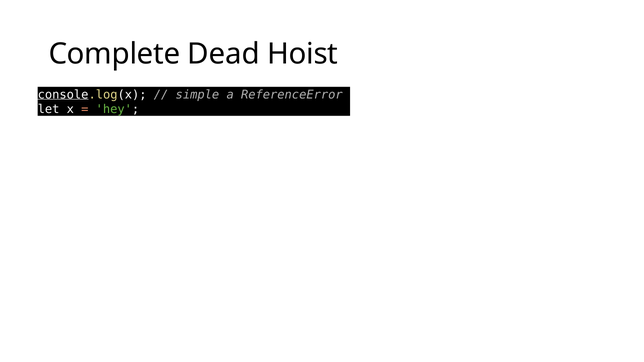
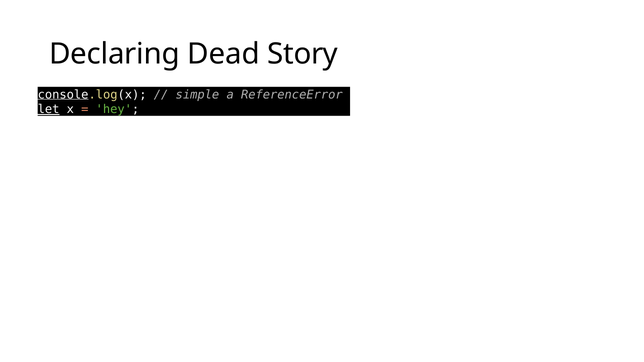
Complete: Complete -> Declaring (114, 54)
Hoist: Hoist -> Story (303, 54)
let underline: none -> present (49, 109)
